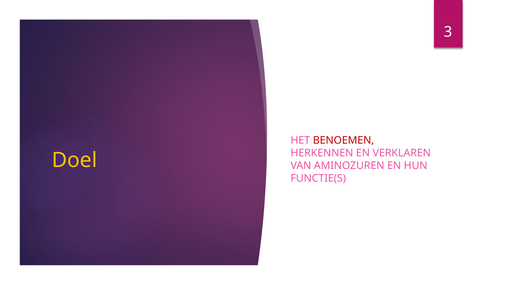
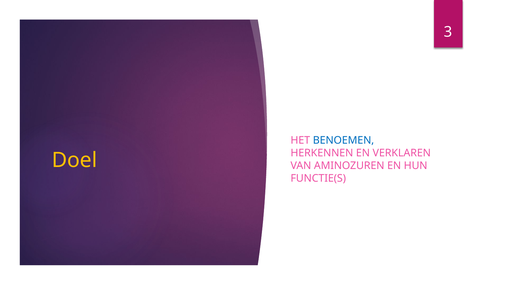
BENOEMEN colour: red -> blue (343, 141)
